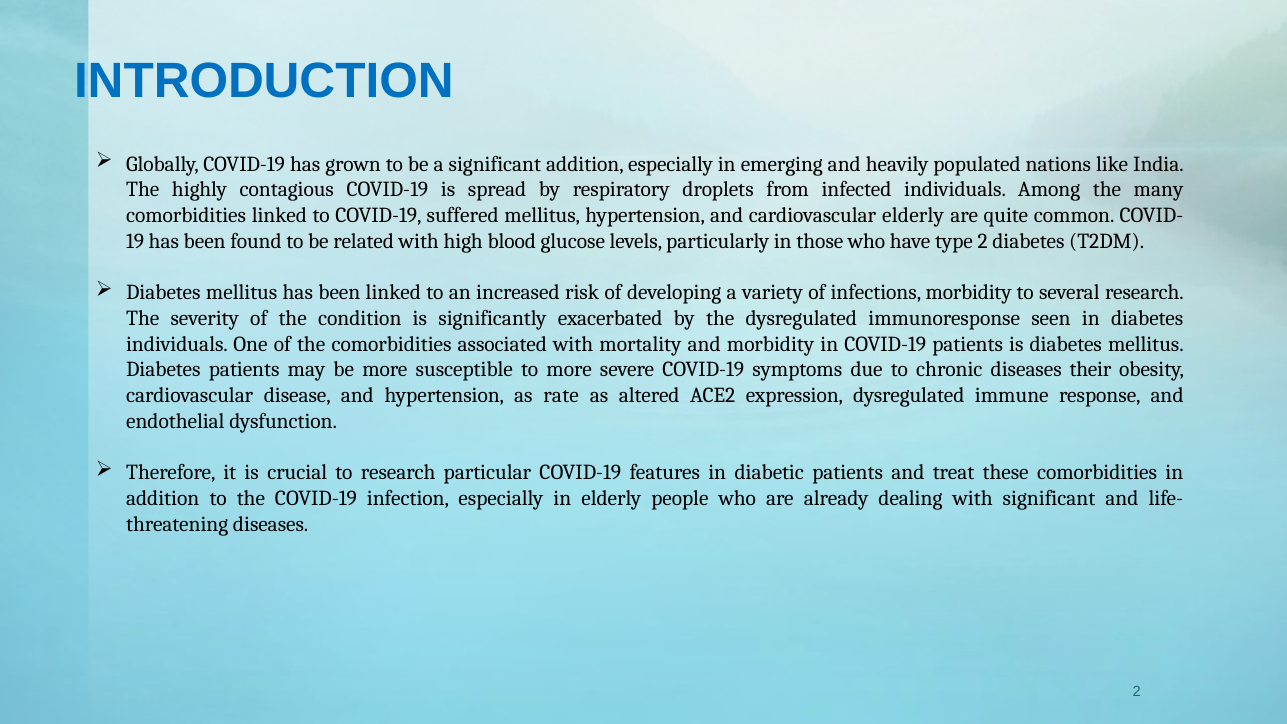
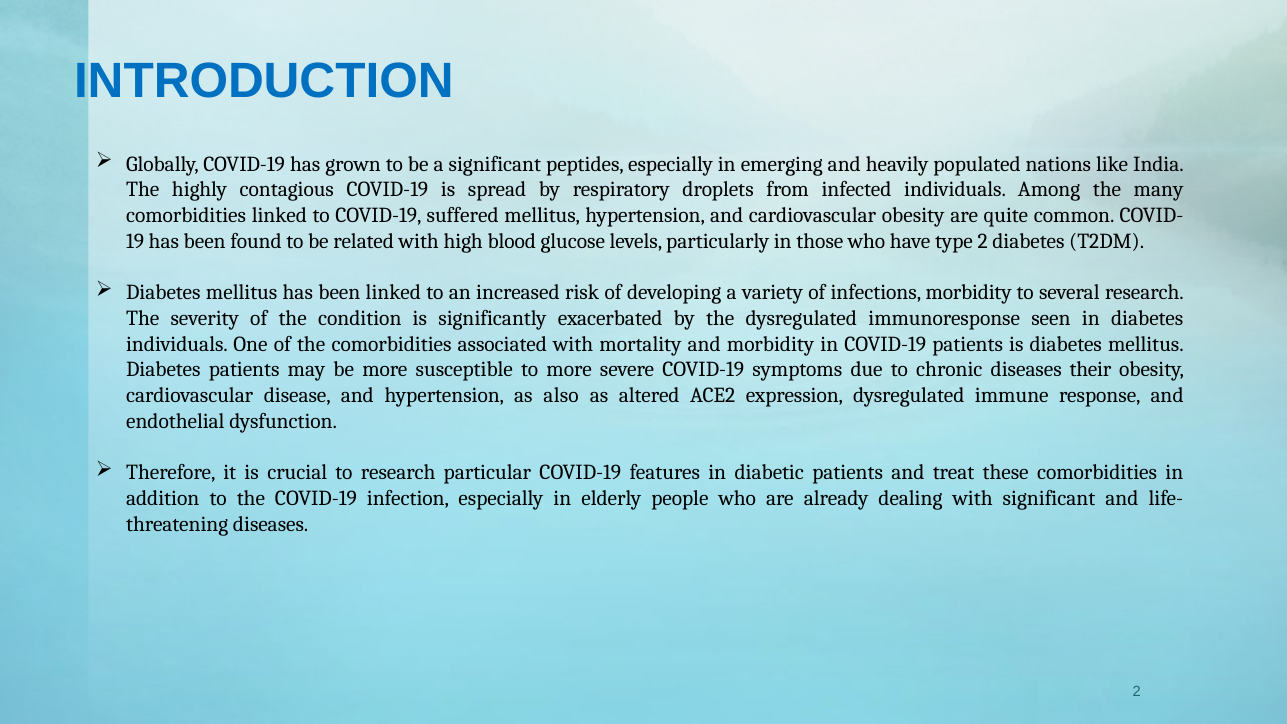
significant addition: addition -> peptides (585, 164)
cardiovascular elderly: elderly -> obesity (913, 215)
rate: rate -> also (561, 396)
